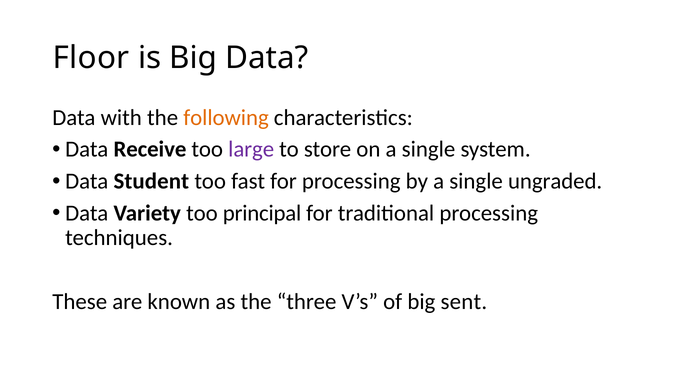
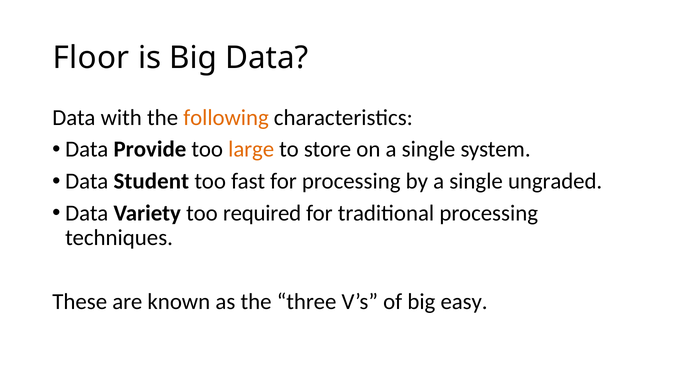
Receive: Receive -> Provide (150, 149)
large colour: purple -> orange (251, 149)
principal: principal -> required (262, 213)
sent: sent -> easy (464, 302)
